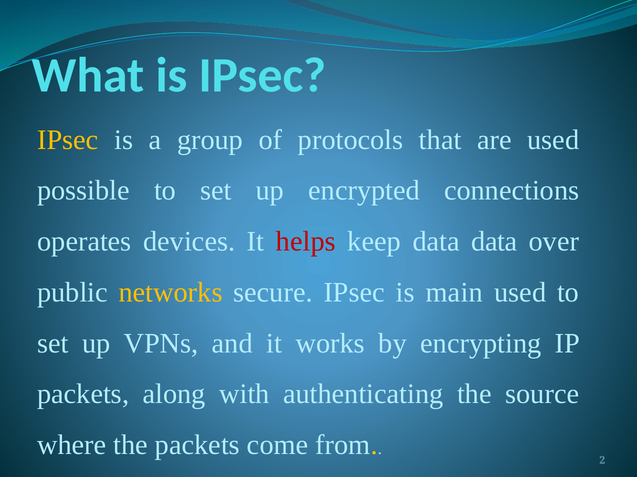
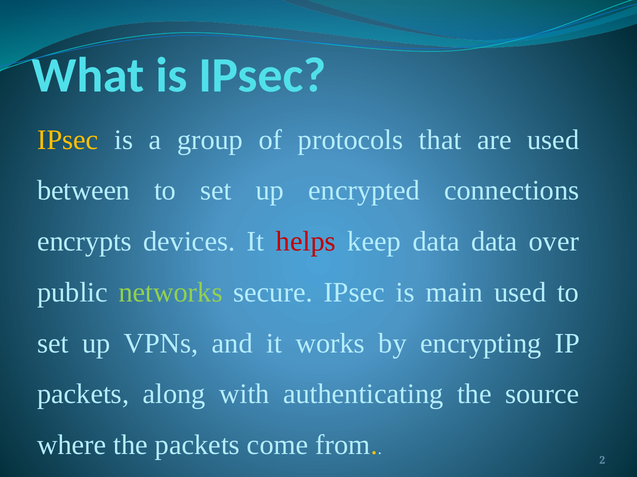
possible: possible -> between (84, 191)
operates: operates -> encrypts (84, 242)
networks colour: yellow -> light green (171, 293)
